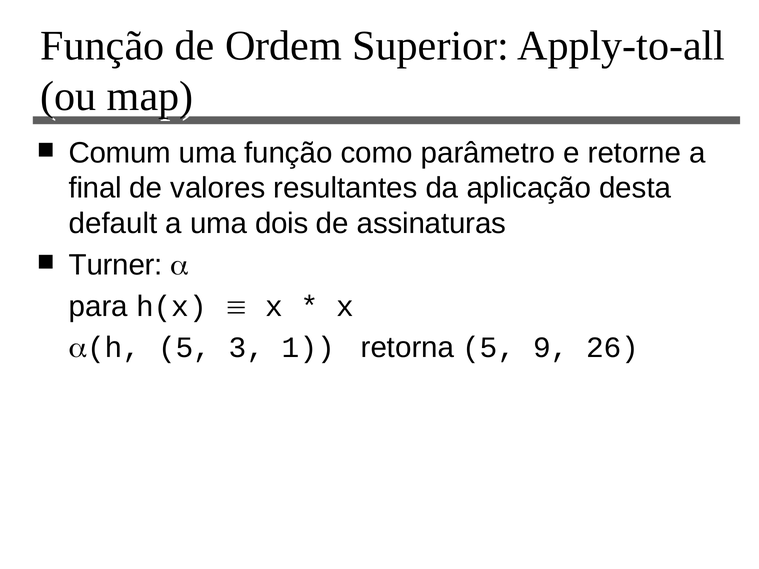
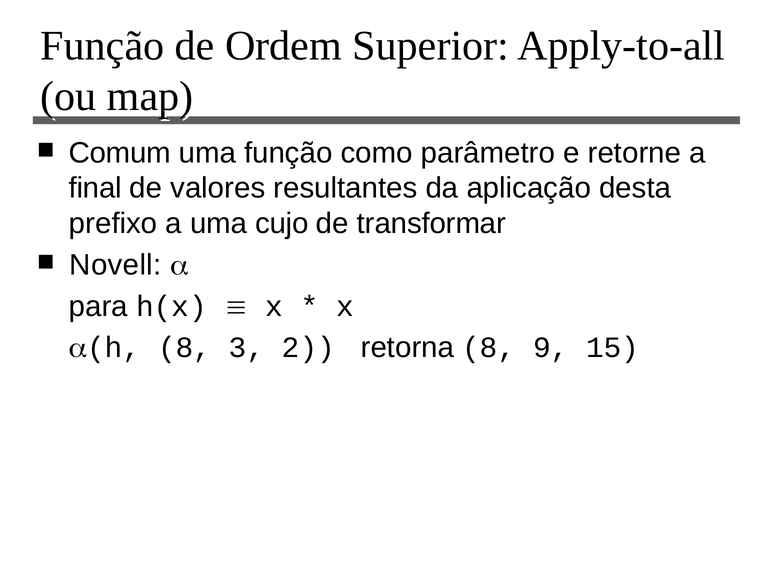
default: default -> prefixo (113, 224)
dois: dois -> cujo (282, 224)
assinaturas: assinaturas -> transformar (431, 224)
Turner: Turner -> Novell (115, 265)
(h 5: 5 -> 8 (185, 348)
1: 1 -> 2 (308, 348)
retorna 5: 5 -> 8 (489, 348)
26: 26 -> 15 (613, 348)
